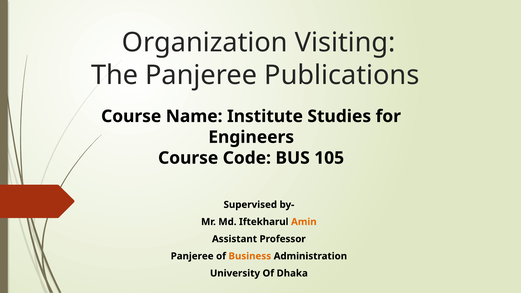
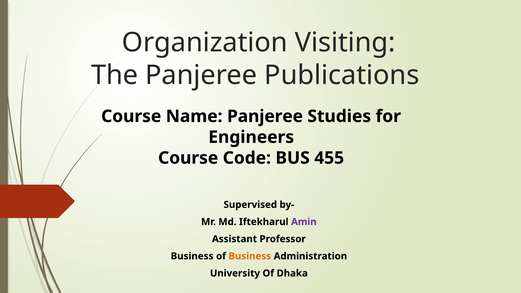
Name Institute: Institute -> Panjeree (265, 116)
105: 105 -> 455 (329, 158)
Amin colour: orange -> purple (304, 222)
Panjeree: Panjeree -> Business (192, 256)
